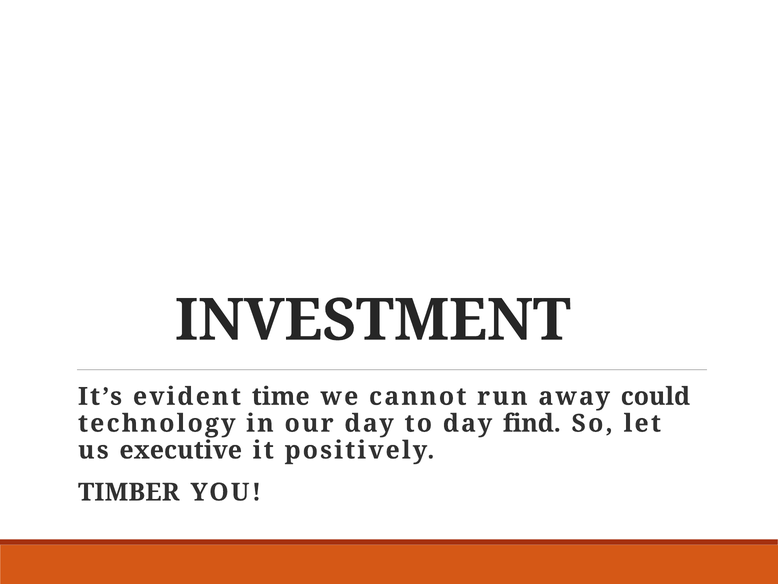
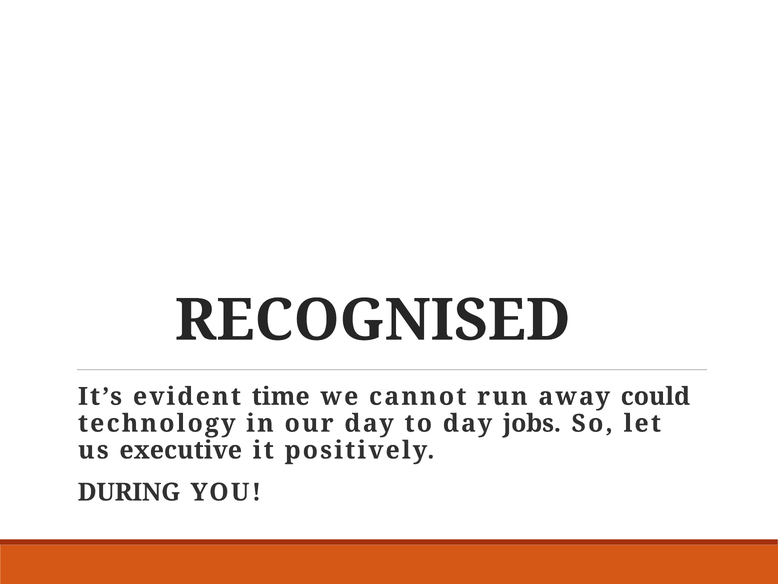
INVESTMENT: INVESTMENT -> RECOGNISED (373, 320)
find: find -> jobs (532, 423)
TIMBER: TIMBER -> DURING (129, 492)
